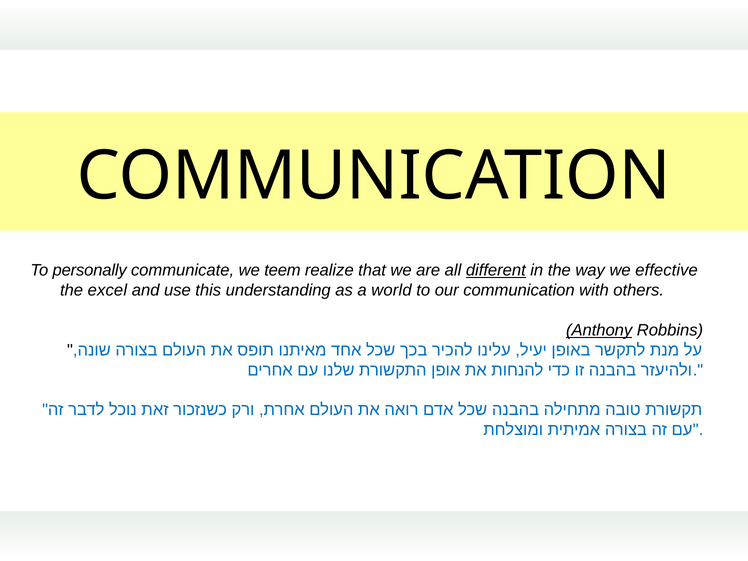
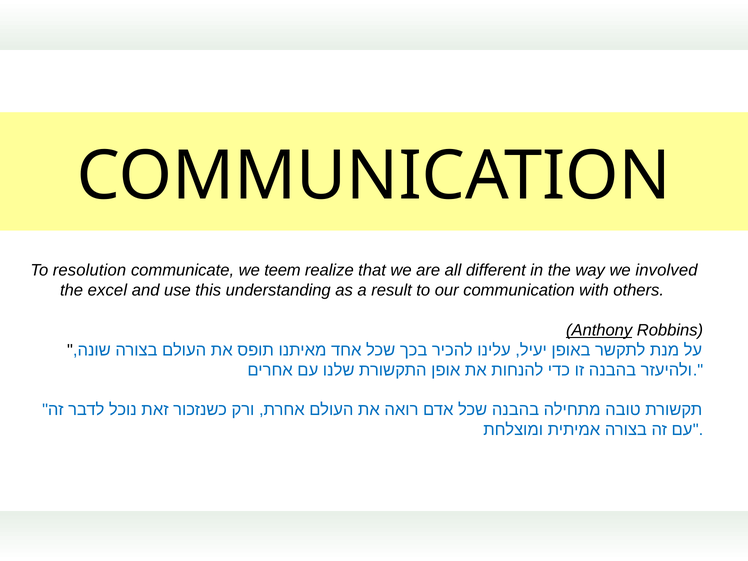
personally: personally -> resolution (90, 270)
different underline: present -> none (496, 270)
effective: effective -> involved (666, 270)
world: world -> result (392, 290)
